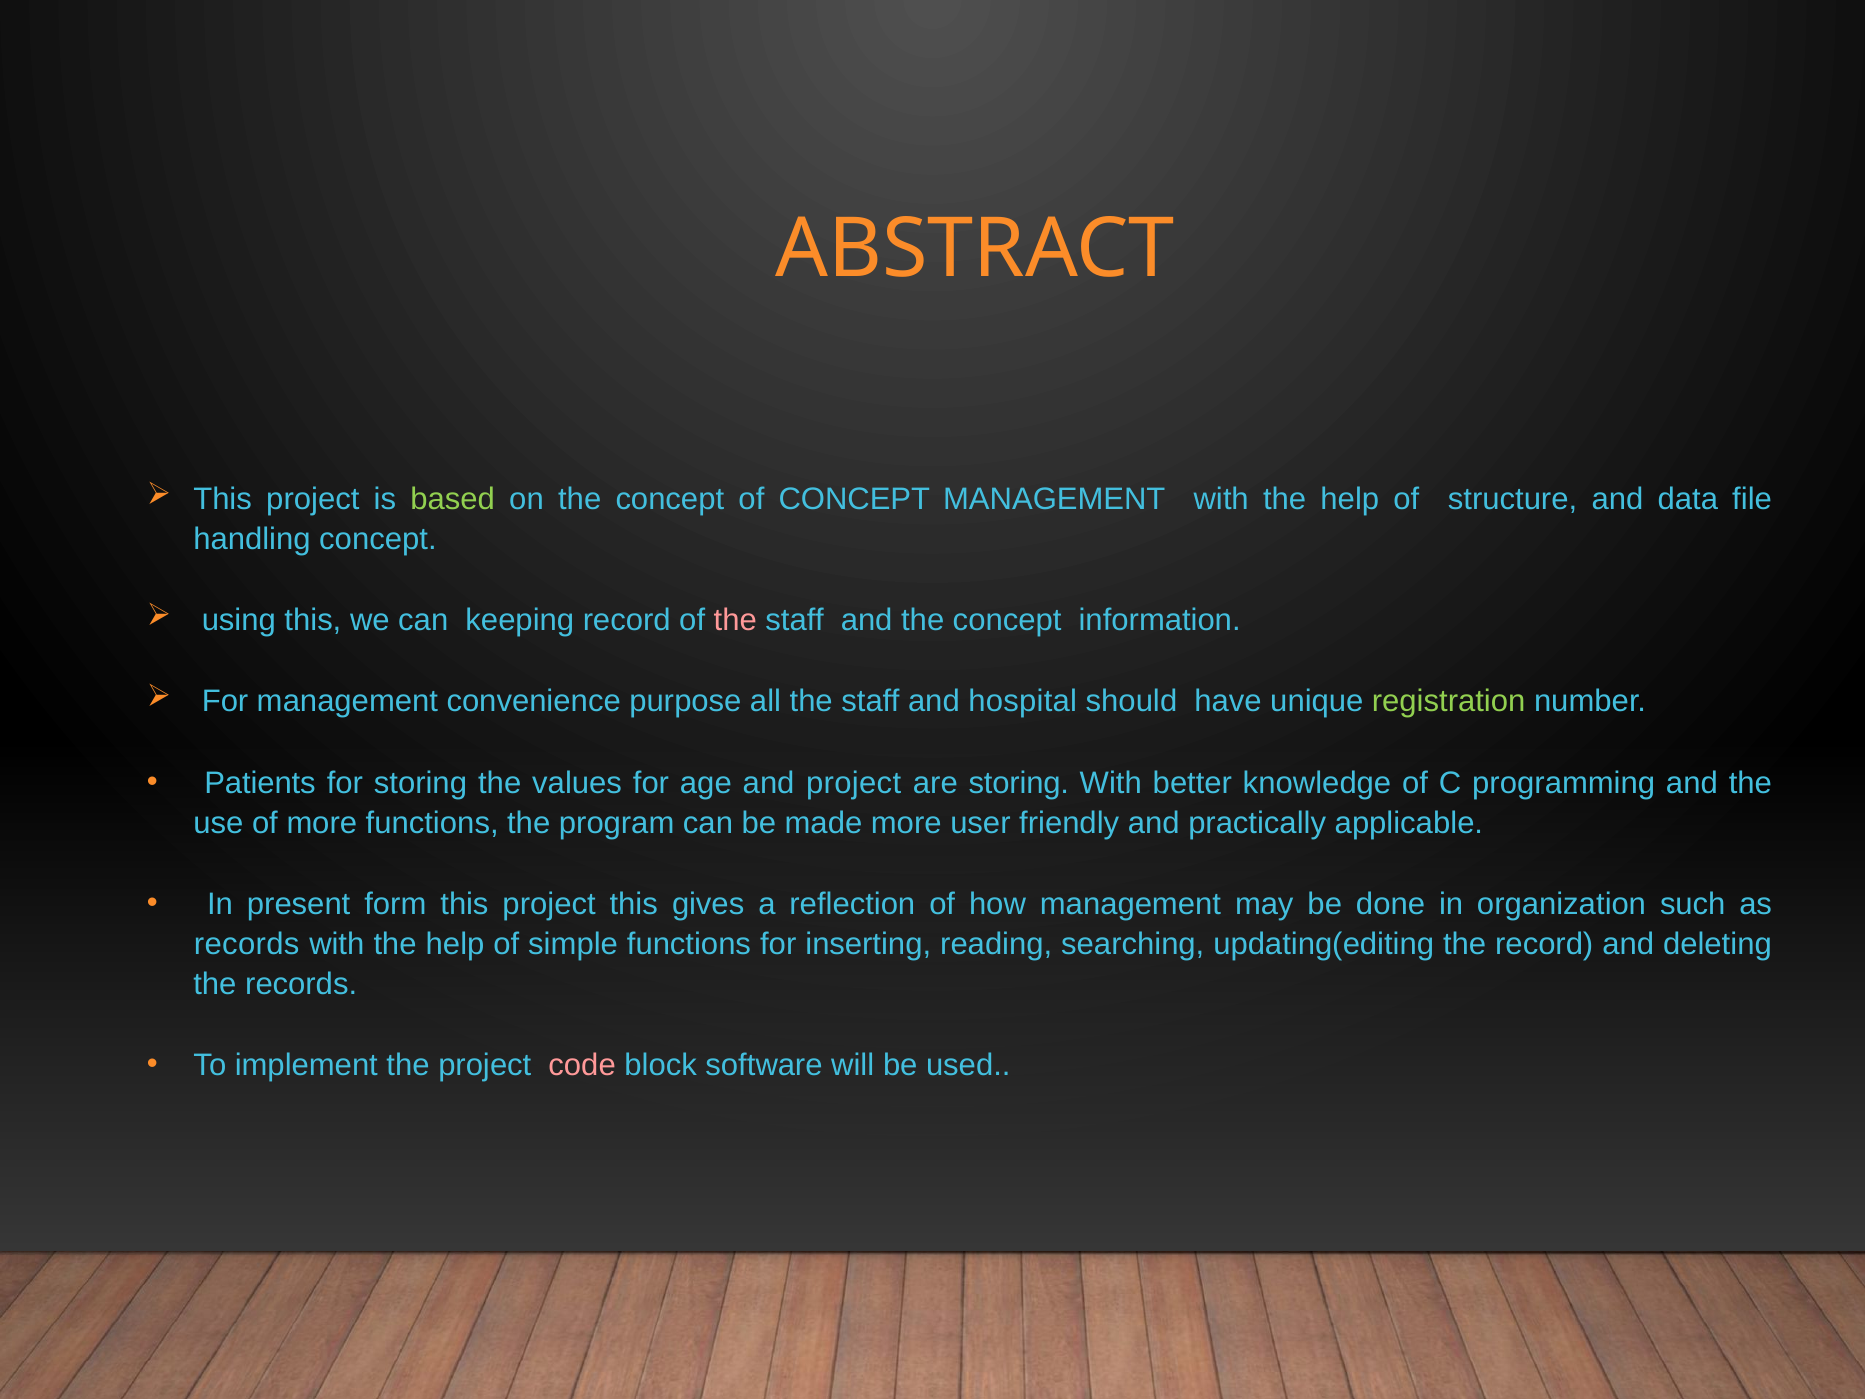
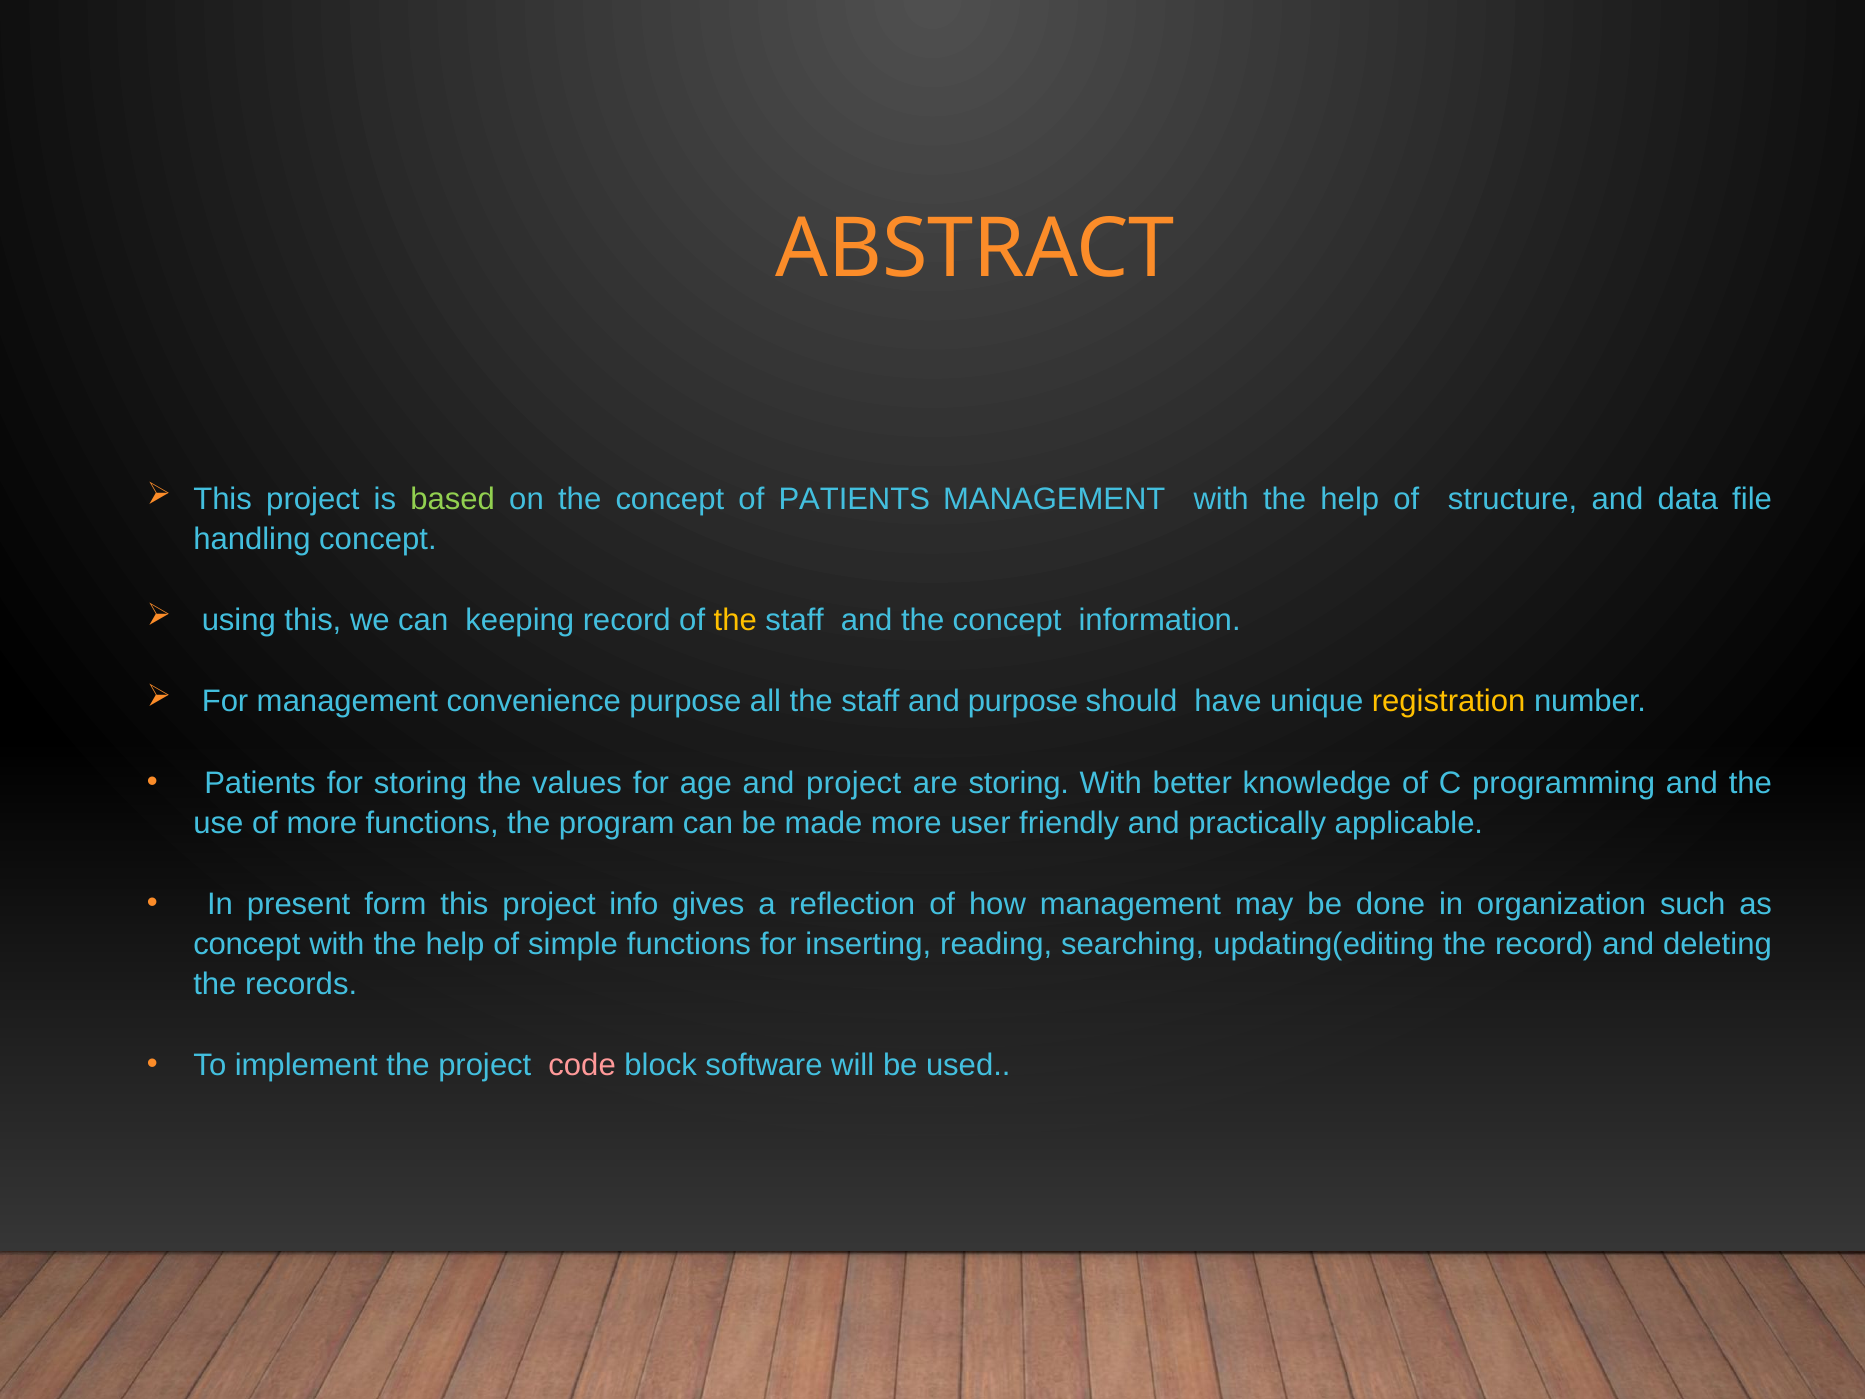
of CONCEPT: CONCEPT -> PATIENTS (854, 499)
the colour: pink -> yellow (735, 620)
and hospital: hospital -> purpose (1023, 702)
registration colour: light green -> yellow (1449, 702)
project this: this -> info (634, 904)
records: records -> concept (247, 944)
